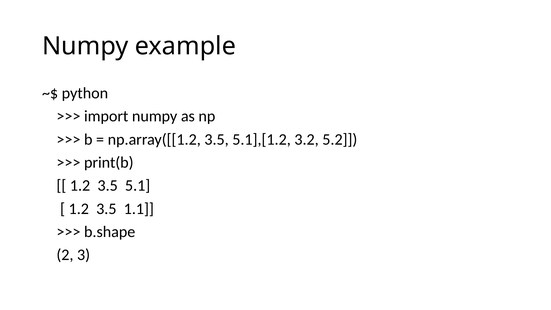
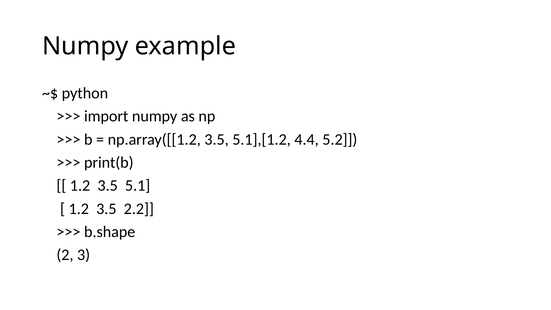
3.2: 3.2 -> 4.4 (307, 139)
1.1: 1.1 -> 2.2 (139, 209)
